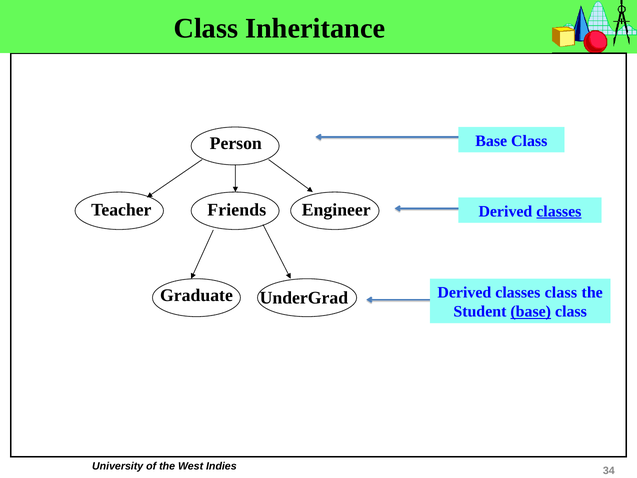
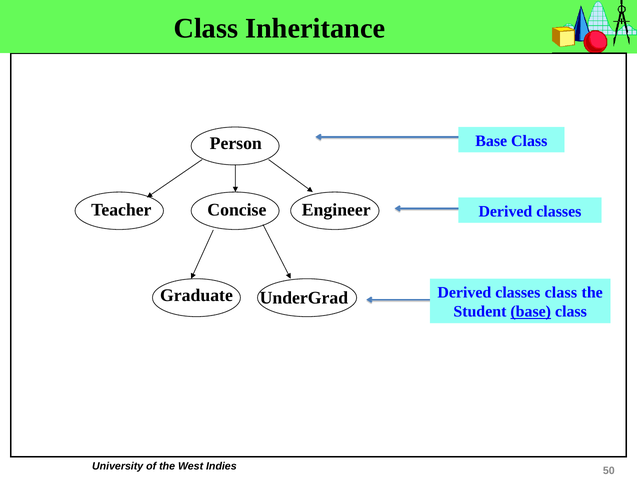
Friends: Friends -> Concise (237, 210)
classes underline: present -> none (559, 211)
34: 34 -> 50 (609, 471)
